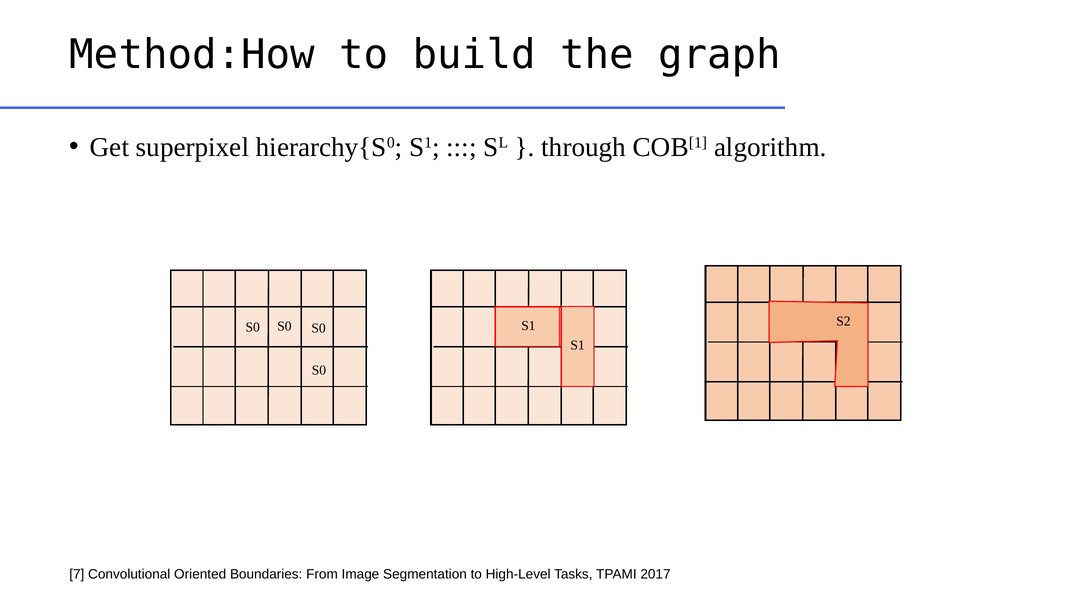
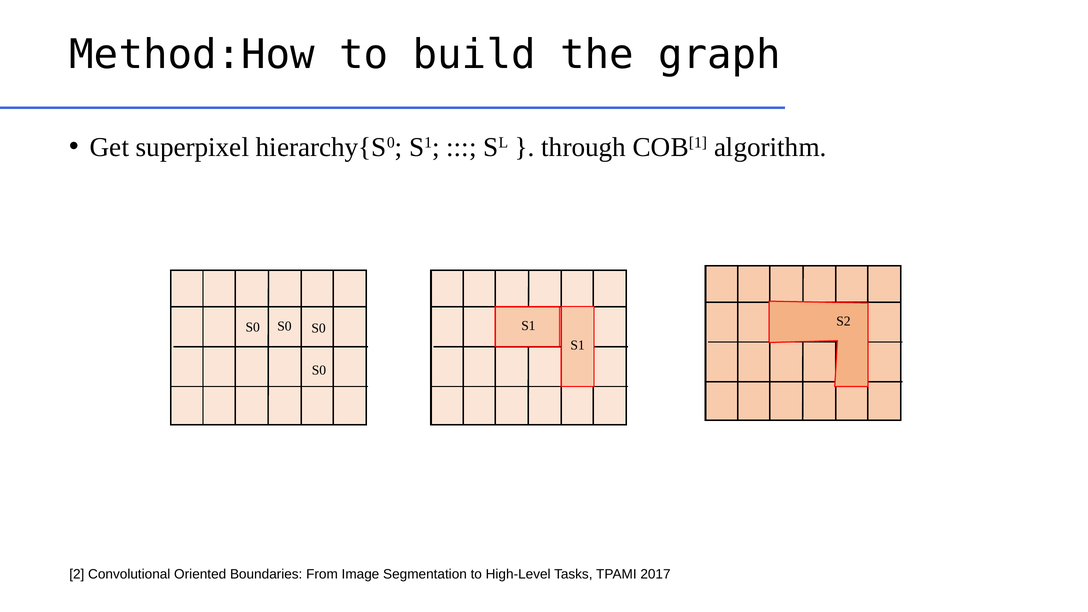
7: 7 -> 2 (77, 574)
